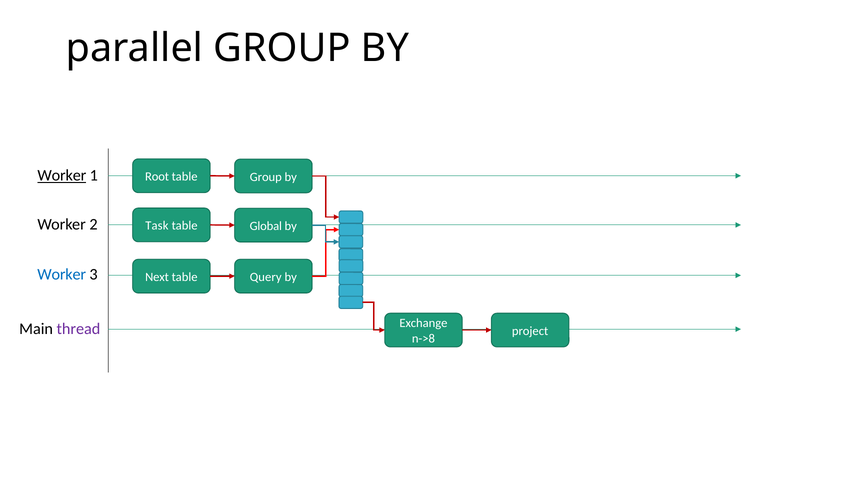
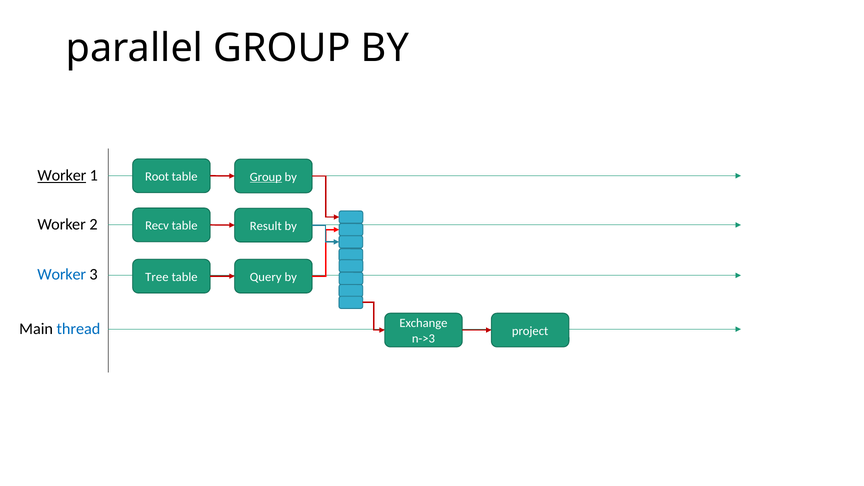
Group underline: none -> present (266, 177)
Task: Task -> Recv (157, 226)
Global: Global -> Result (266, 226)
Next: Next -> Tree (157, 277)
thread colour: purple -> blue (78, 329)
n->8: n->8 -> n->3 (423, 338)
